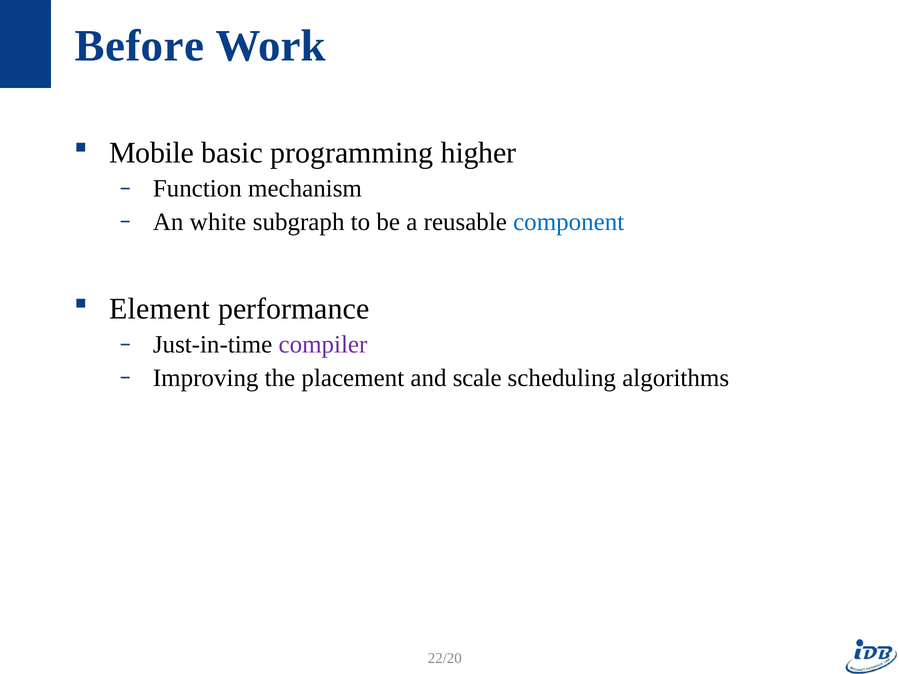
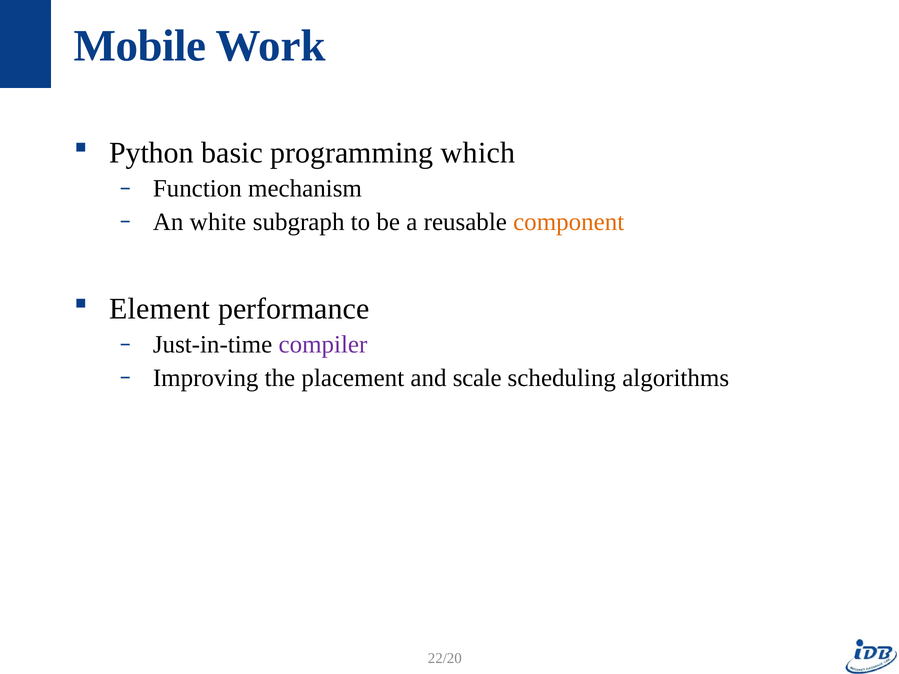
Before: Before -> Mobile (140, 46)
Mobile: Mobile -> Python (151, 153)
higher: higher -> which (478, 153)
component colour: blue -> orange (569, 222)
